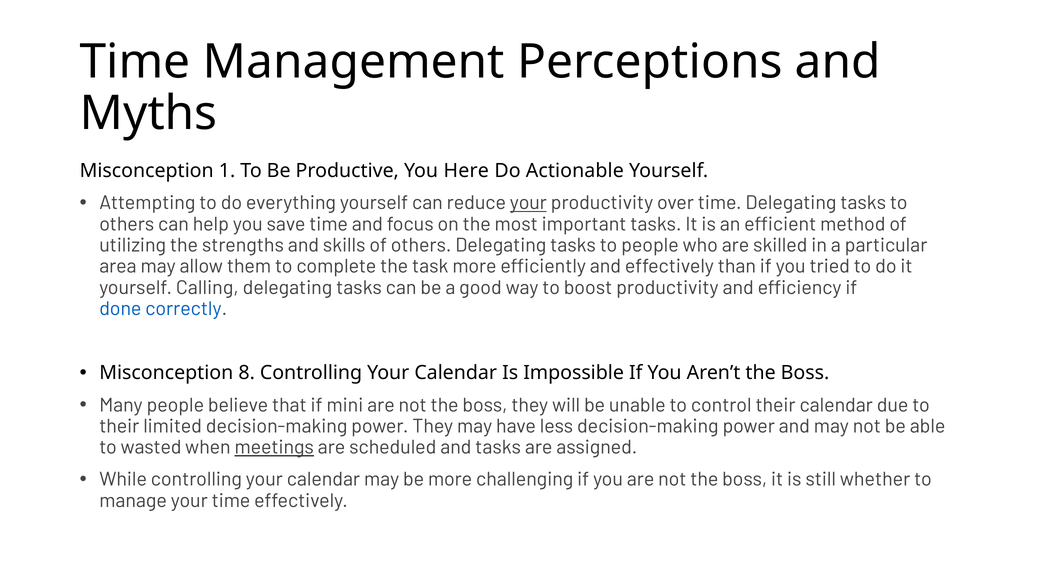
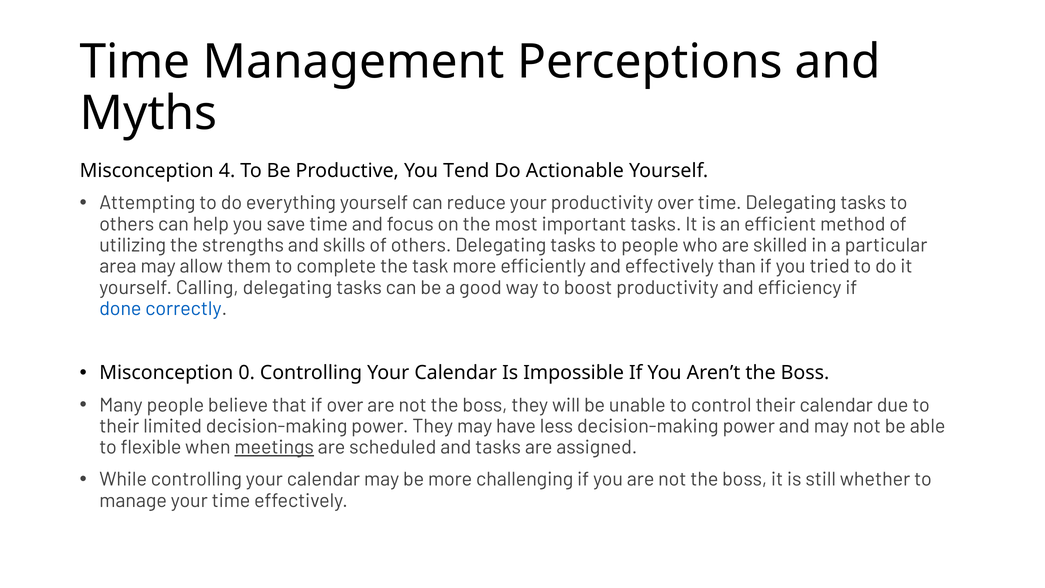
1: 1 -> 4 (227, 171)
Here: Here -> Tend (466, 171)
your underline: present -> none (528, 203)
8: 8 -> 0 (247, 373)
if mini: mini -> over (345, 405)
wasted: wasted -> flexible (151, 447)
